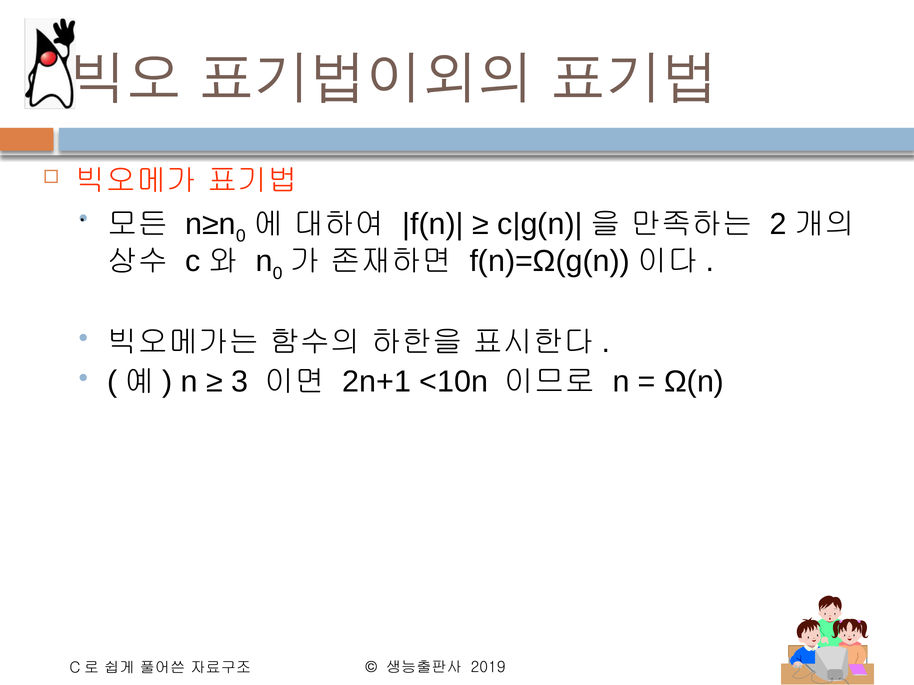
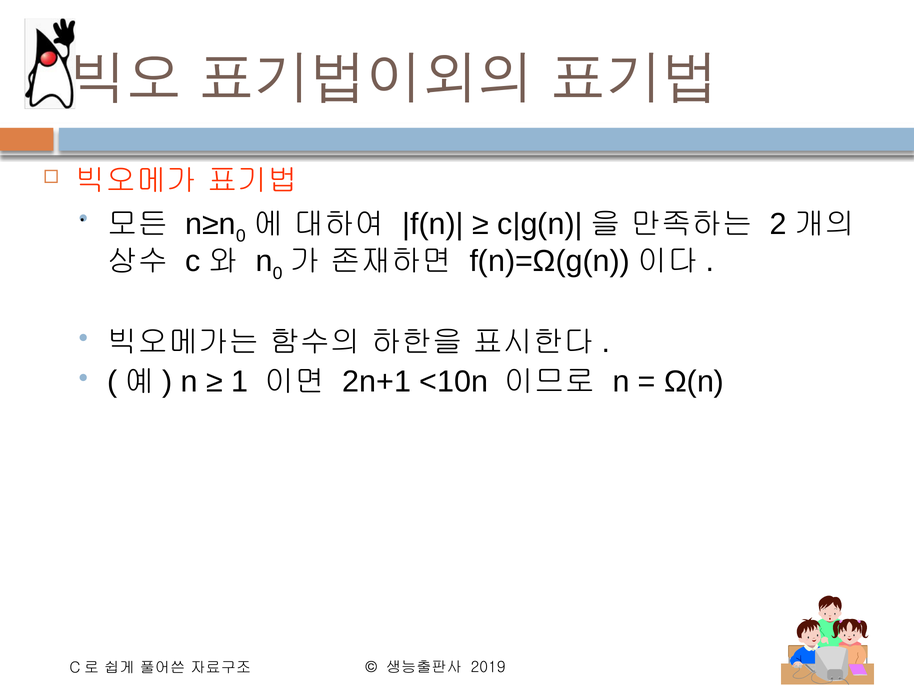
3: 3 -> 1 (240, 382)
